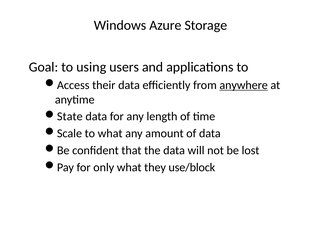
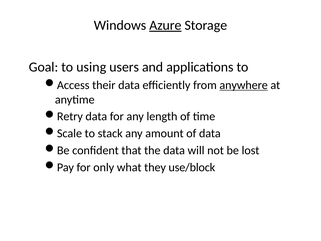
Azure underline: none -> present (165, 25)
State: State -> Retry (70, 116)
to what: what -> stack (110, 133)
